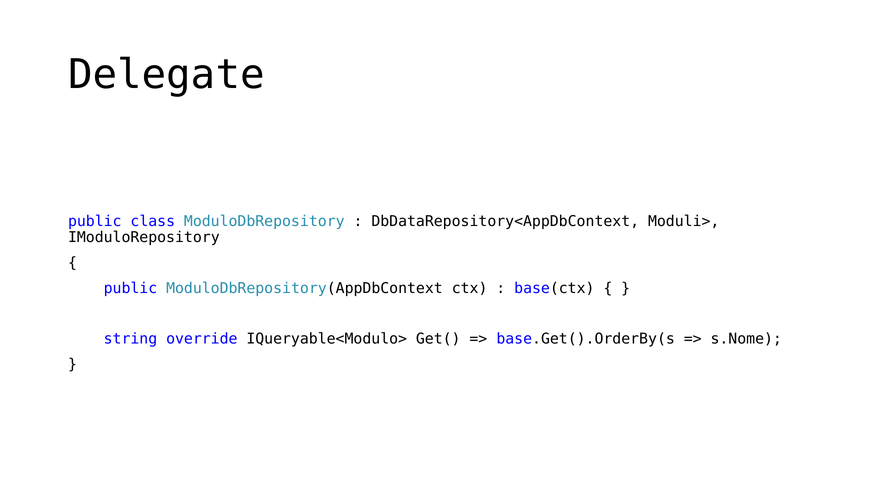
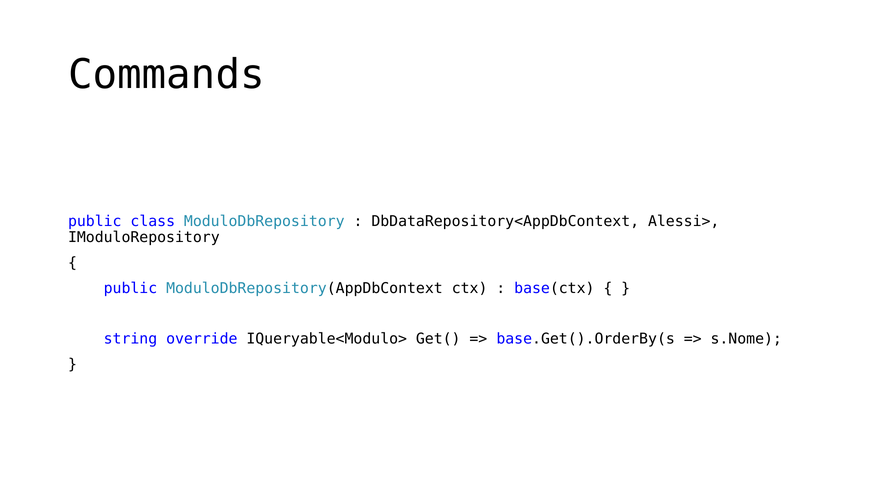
Delegate: Delegate -> Commands (166, 75)
Moduli>: Moduli> -> Alessi> (684, 221)
